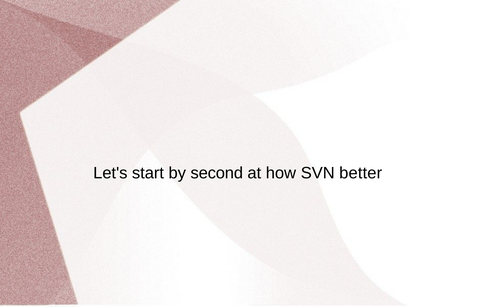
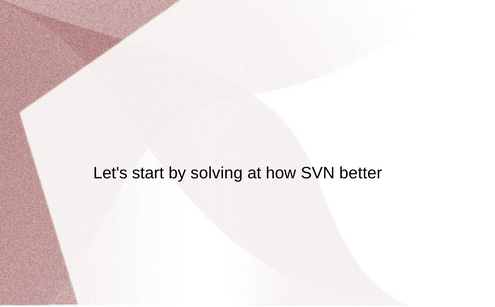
second: second -> solving (217, 173)
